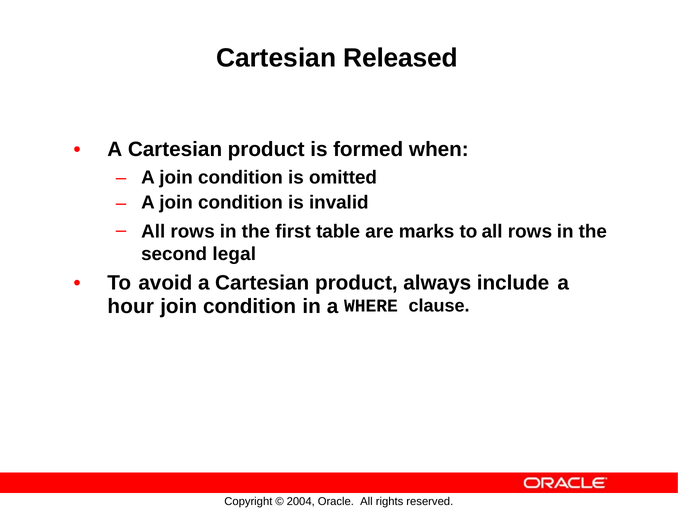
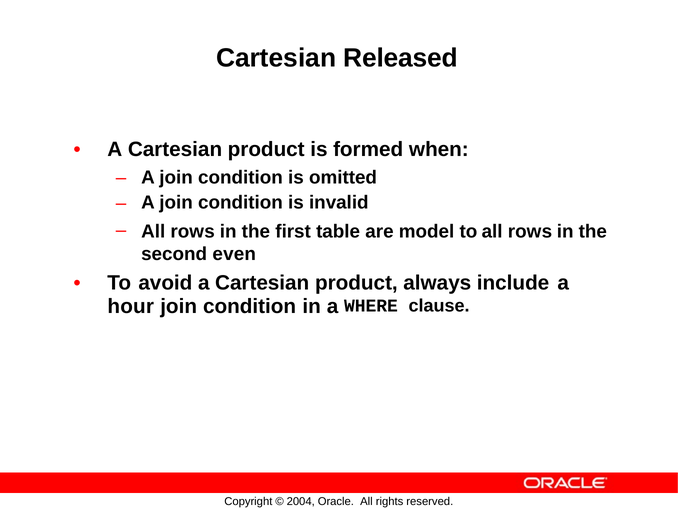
marks: marks -> model (427, 231)
legal: legal -> even (234, 254)
